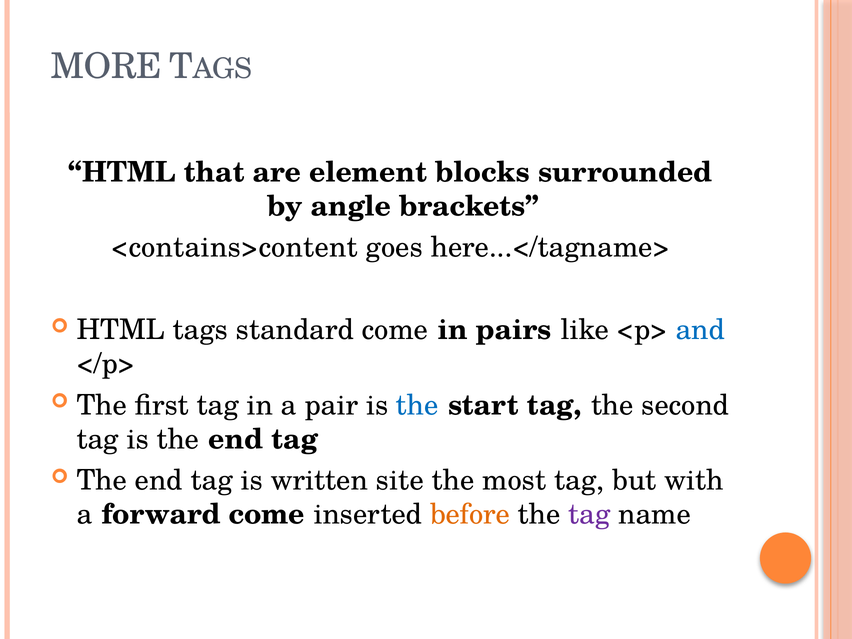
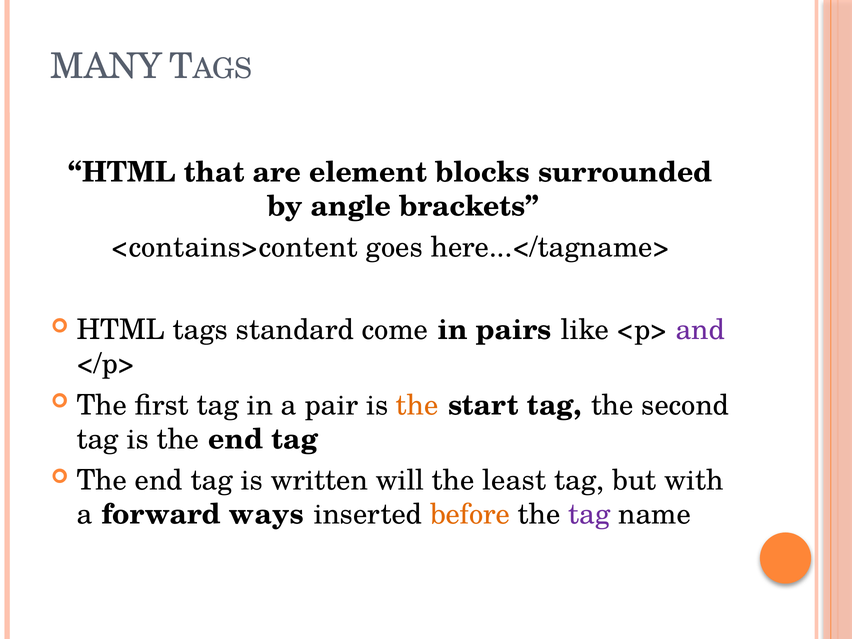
MORE: MORE -> MANY (106, 66)
and colour: blue -> purple (700, 330)
the colour: blue -> orange (417, 405)
site: site -> will (400, 481)
most: most -> least (514, 481)
forward come: come -> ways (266, 515)
